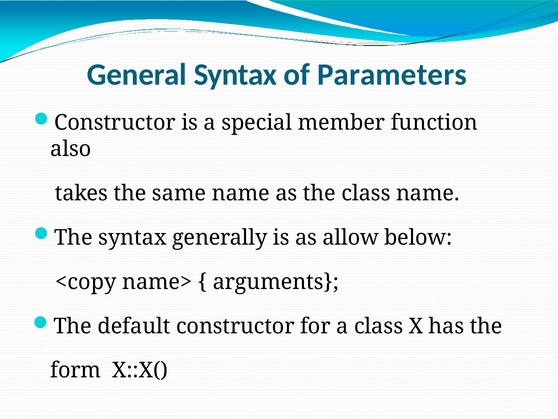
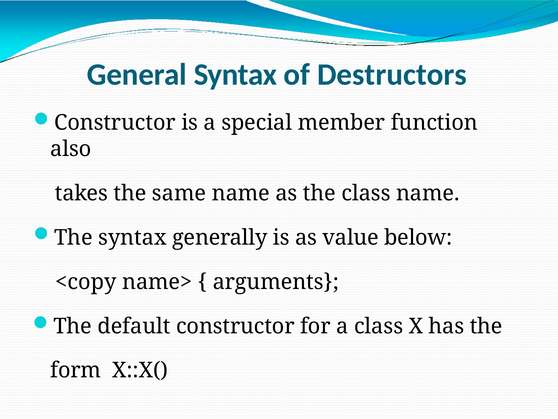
Parameters: Parameters -> Destructors (392, 75)
allow: allow -> value (351, 237)
